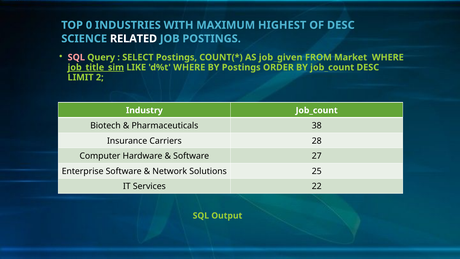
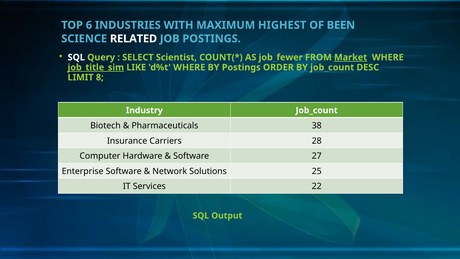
0: 0 -> 6 (89, 25)
OF DESC: DESC -> BEEN (341, 25)
SQL colour: pink -> white (76, 57)
SELECT Postings: Postings -> Scientist (176, 57)
job_given: job_given -> job_fewer (281, 57)
Market underline: none -> present (351, 57)
2: 2 -> 8 (100, 77)
